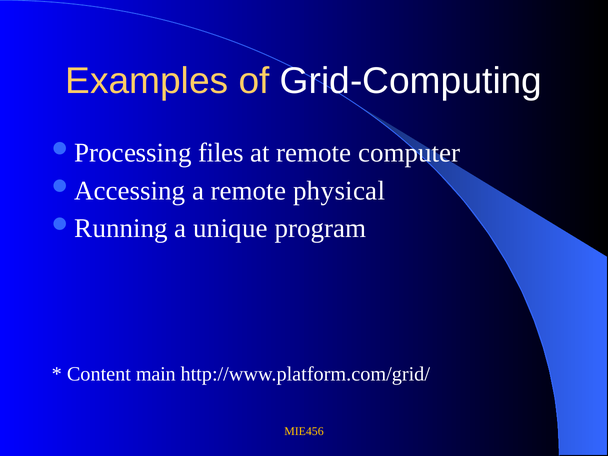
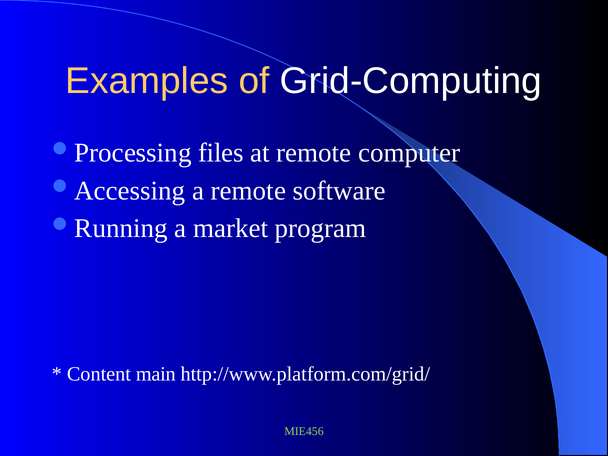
physical: physical -> software (339, 191)
unique: unique -> market (231, 229)
MIE456 colour: yellow -> light green (304, 431)
